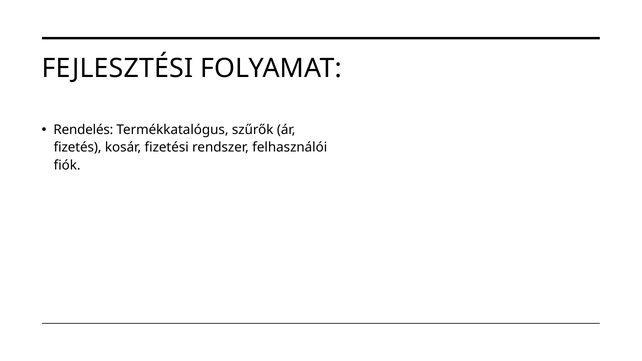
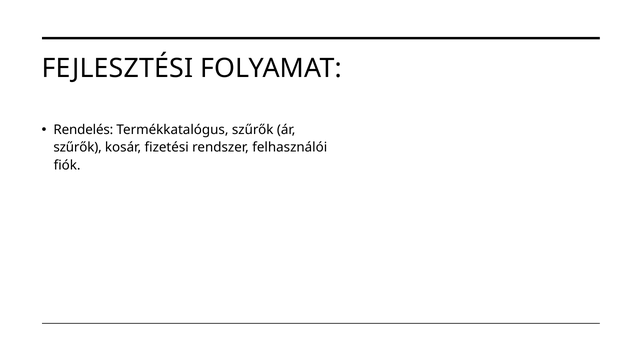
fizetés: fizetés -> szűrők (78, 148)
